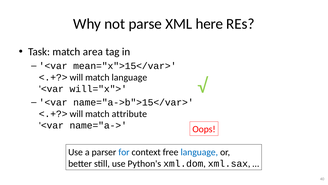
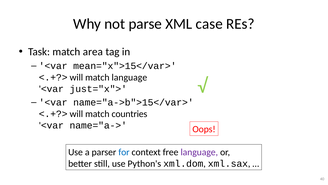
here: here -> case (209, 24)
will="x">: will="x"> -> just="x"> (98, 89)
attribute: attribute -> countries (129, 114)
language colour: blue -> purple (199, 152)
